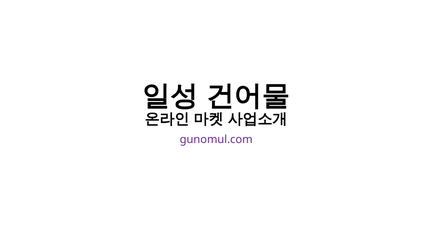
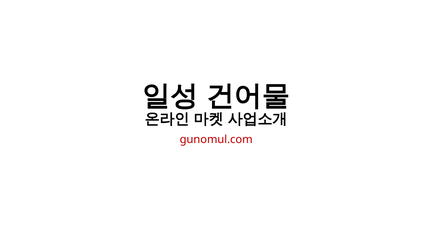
gunomul.com colour: purple -> red (216, 140)
